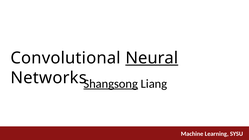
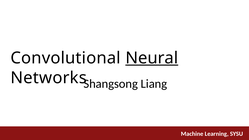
Shangsong underline: present -> none (111, 84)
